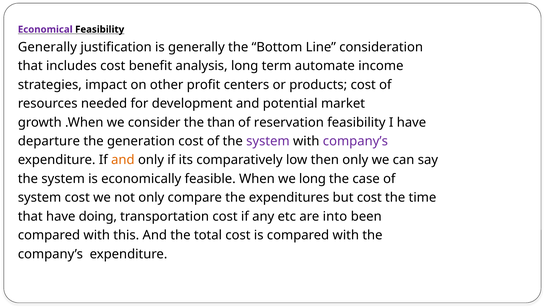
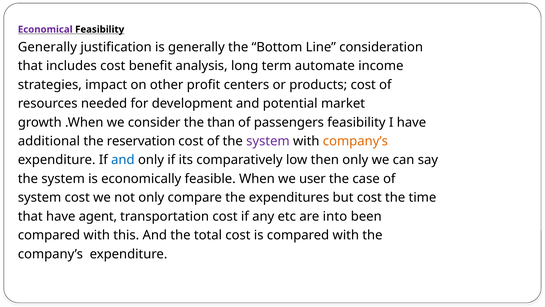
reservation: reservation -> passengers (289, 122)
departure: departure -> additional (49, 141)
generation: generation -> reservation (141, 141)
company’s colour: purple -> orange (355, 141)
and colour: orange -> blue (123, 160)
we long: long -> user (312, 179)
doing: doing -> agent (98, 216)
